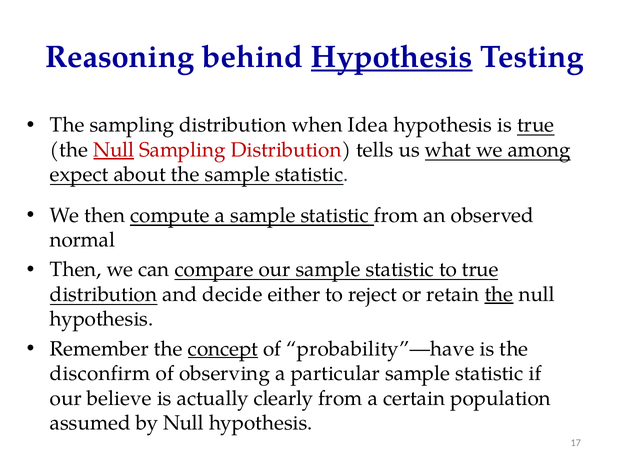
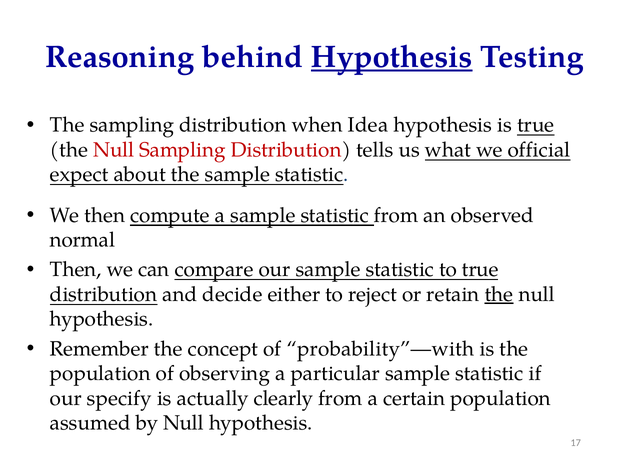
Null underline: present -> none (114, 150)
among: among -> official (539, 150)
concept underline: present -> none (223, 348)
probability”—have: probability”—have -> probability”—with (380, 348)
disconfirm: disconfirm -> population (100, 373)
believe: believe -> specify (119, 398)
